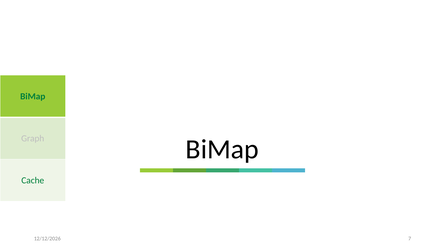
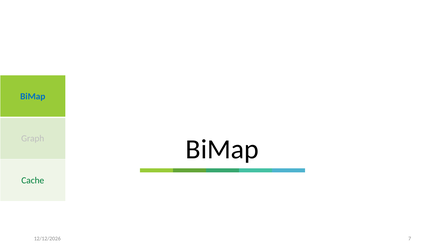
BiMap colour: green -> blue (33, 96)
